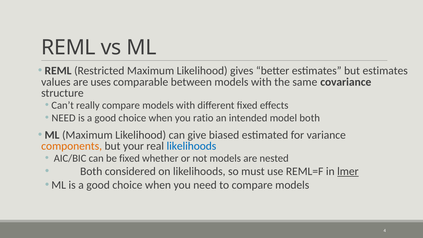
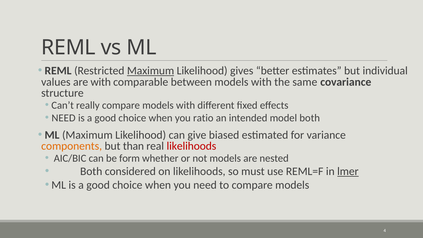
Maximum underline: none -> present (151, 71)
but estimates: estimates -> individual (385, 71)
are uses: uses -> with (101, 82)
your: your -> than (133, 146)
likelihoods colour: blue -> red (191, 146)
be fixed: fixed -> form (130, 158)
